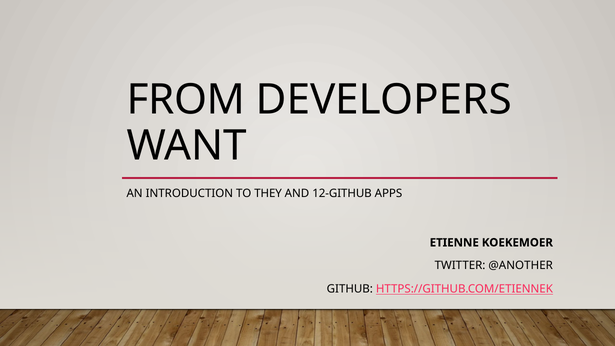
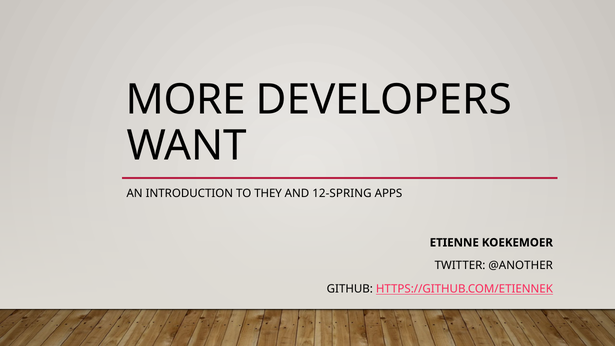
FROM: FROM -> MORE (186, 100)
12-GITHUB: 12-GITHUB -> 12-SPRING (342, 193)
